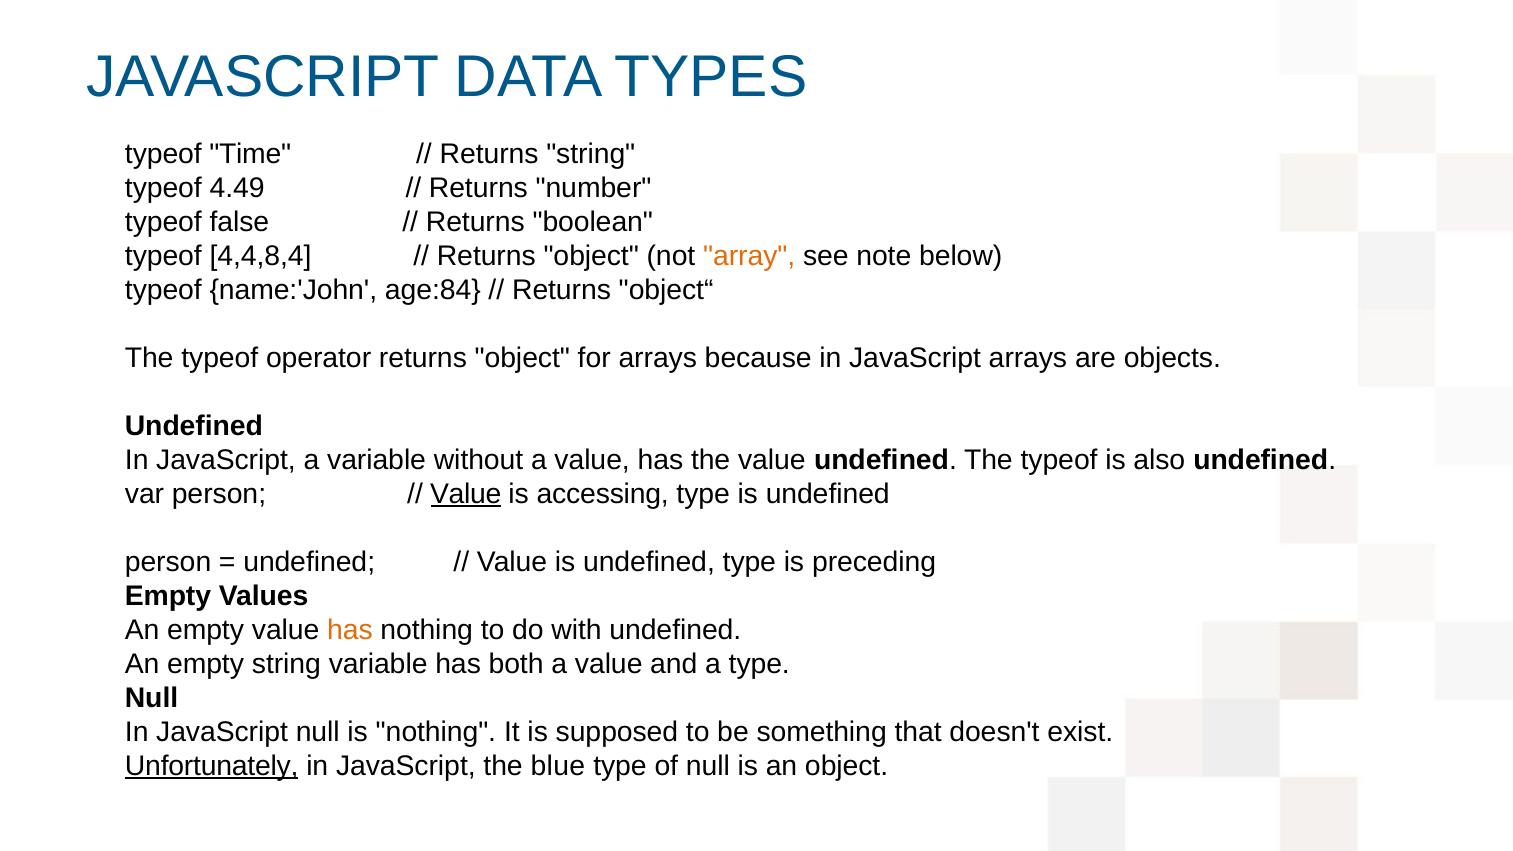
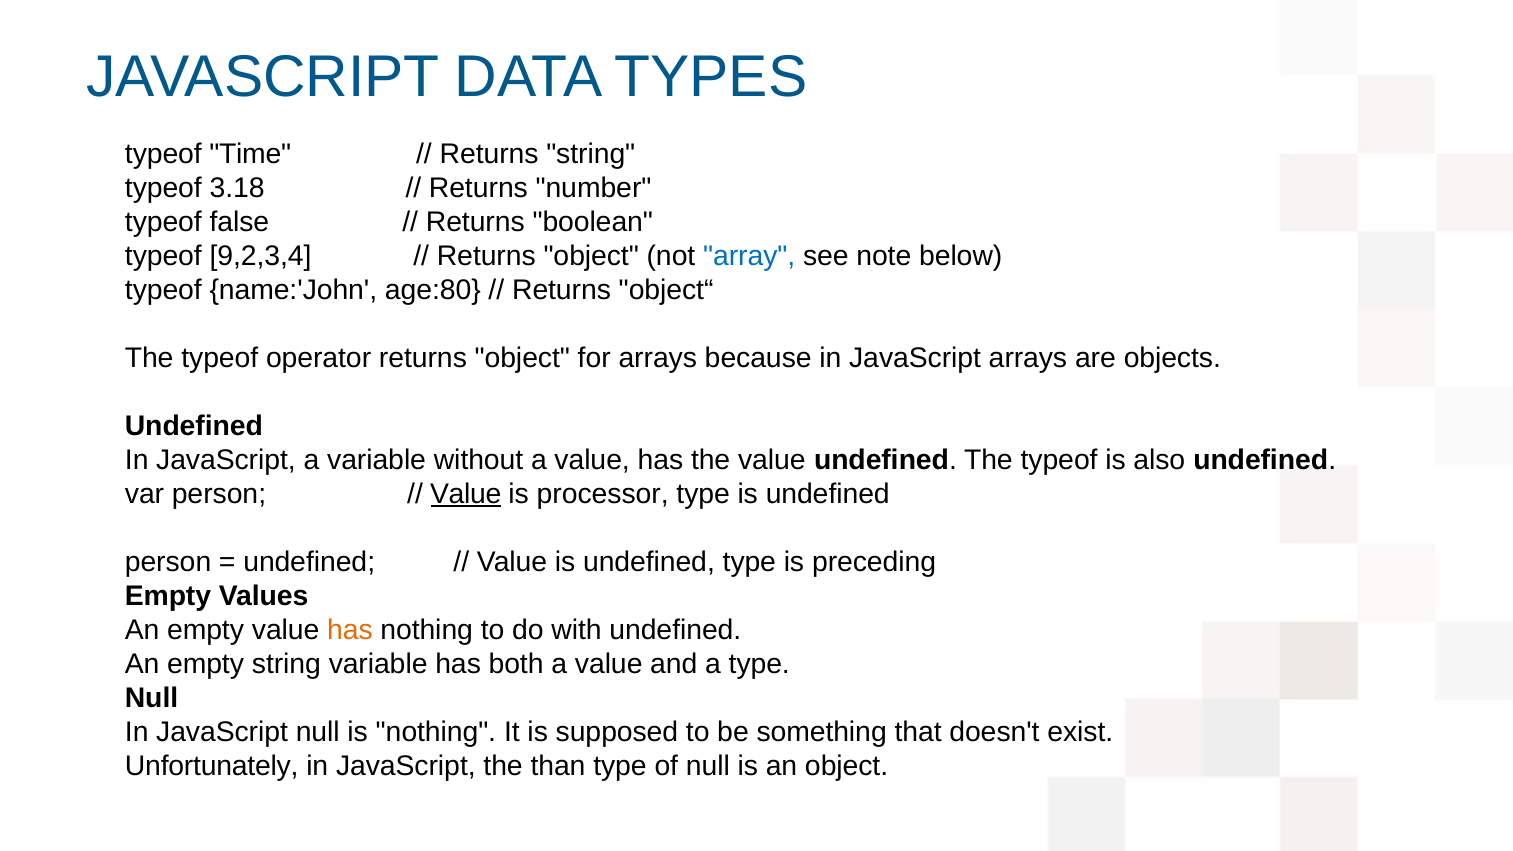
4.49: 4.49 -> 3.18 (237, 188)
4,4,8,4: 4,4,8,4 -> 9,2,3,4 (261, 256)
array colour: orange -> blue (749, 256)
age:84: age:84 -> age:80 (433, 290)
accessing: accessing -> processor (603, 494)
Unfortunately underline: present -> none (212, 766)
blue: blue -> than (558, 766)
